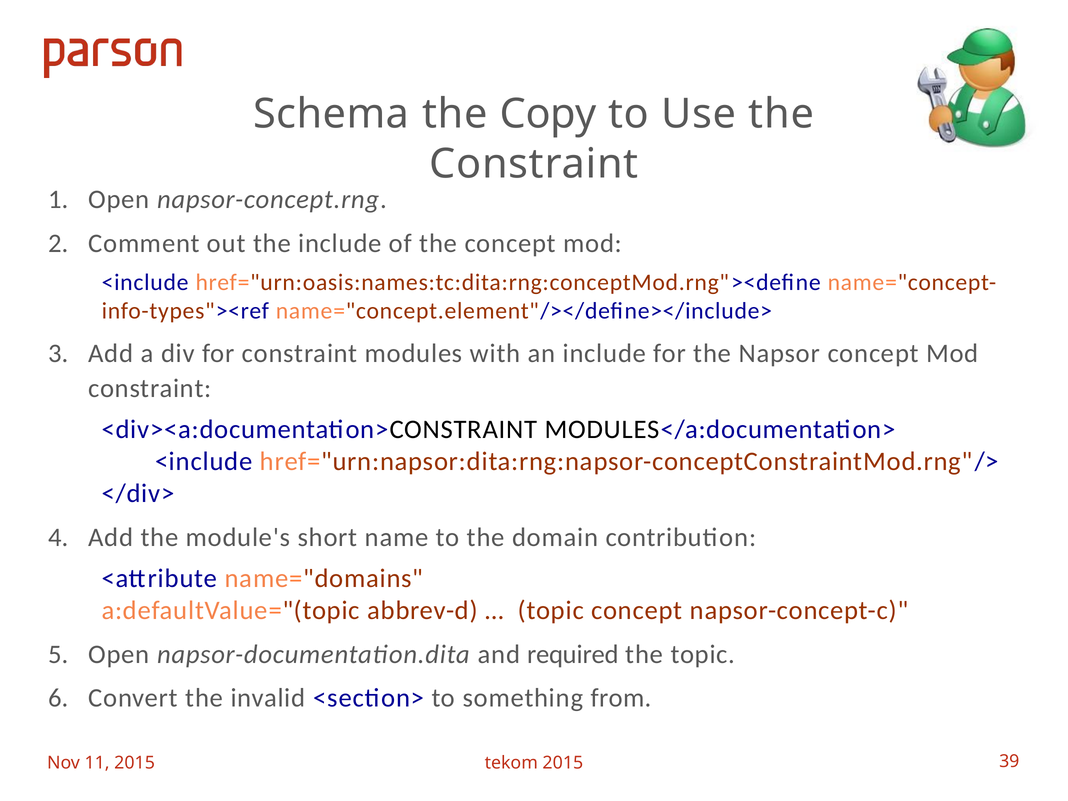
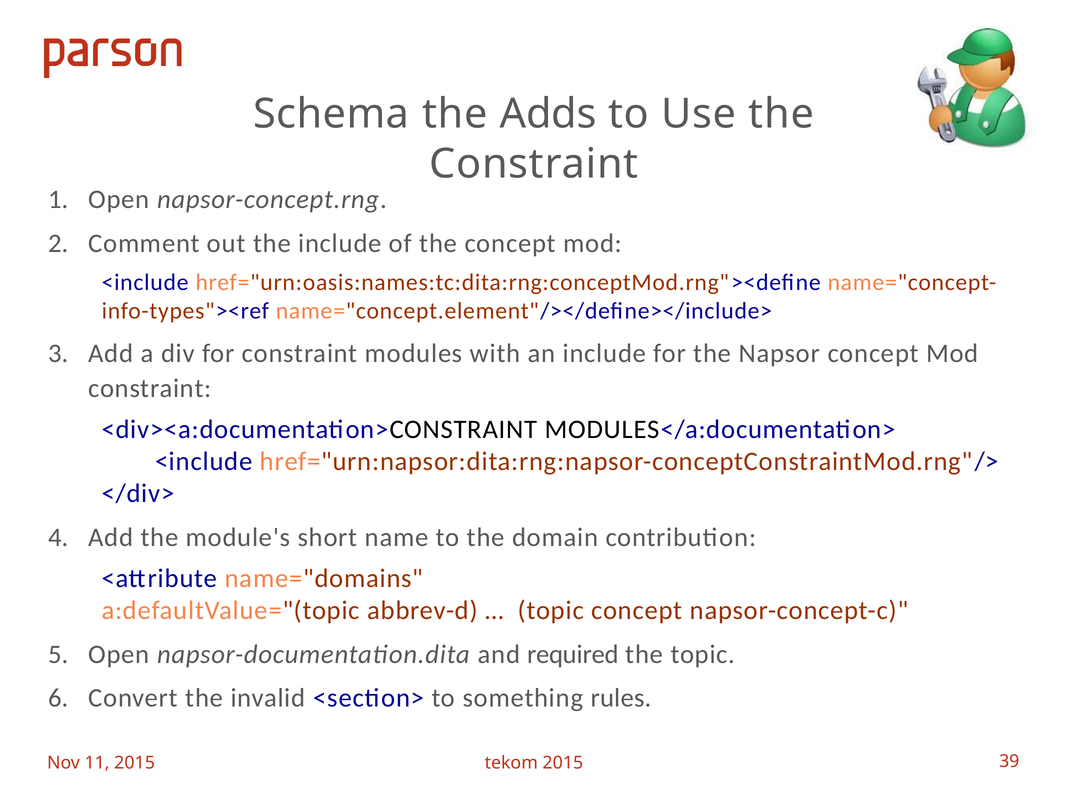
Copy: Copy -> Adds (548, 114)
from: from -> rules (621, 698)
